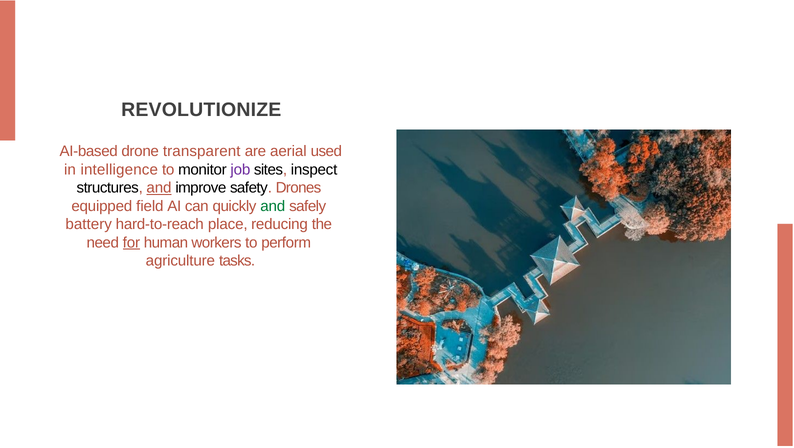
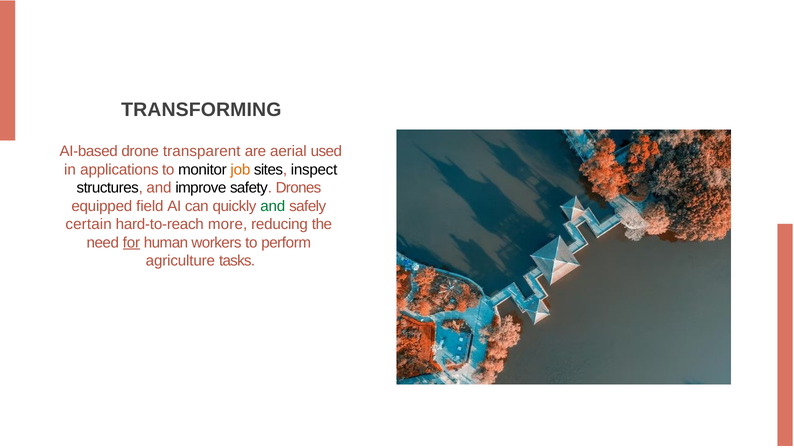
REVOLUTIONIZE: REVOLUTIONIZE -> TRANSFORMING (201, 110)
intelligence: intelligence -> applications (119, 170)
job colour: purple -> orange (240, 170)
and underline: present -> none (159, 188)
battery: battery -> certain (89, 224)
place: place -> more (228, 224)
